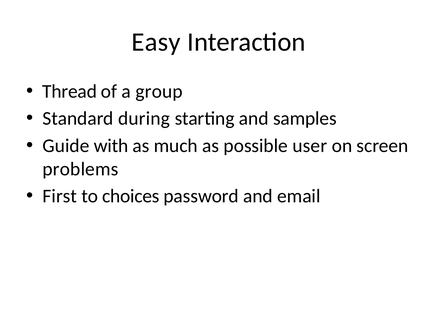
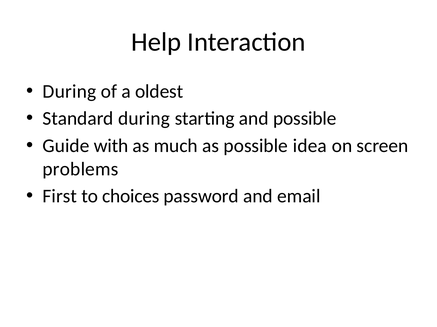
Easy: Easy -> Help (156, 42)
Thread: Thread -> During (69, 92)
group: group -> oldest (159, 92)
and samples: samples -> possible (305, 119)
user: user -> idea (310, 146)
